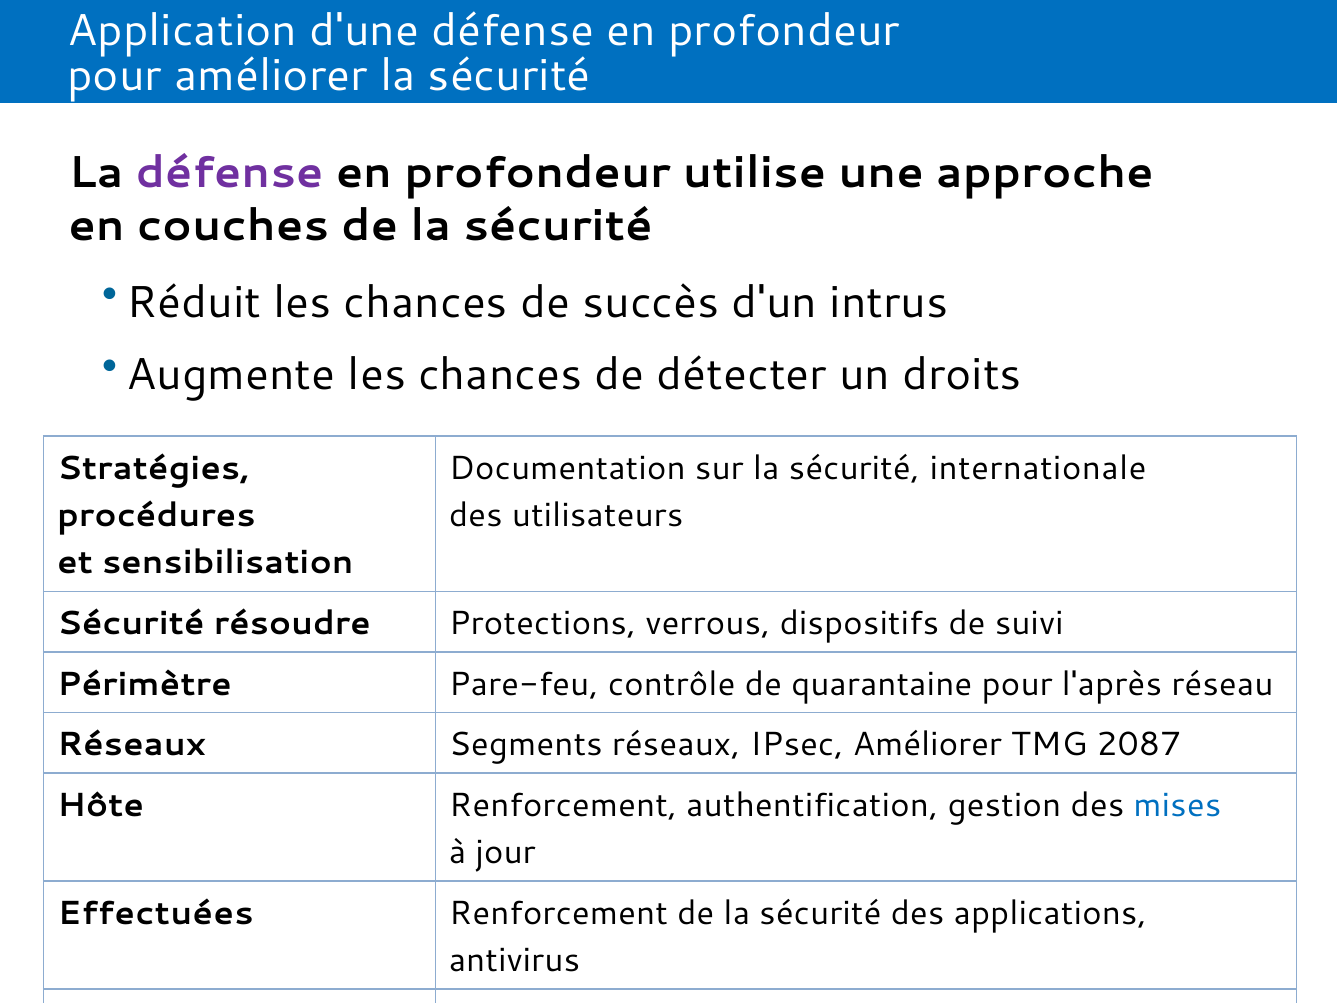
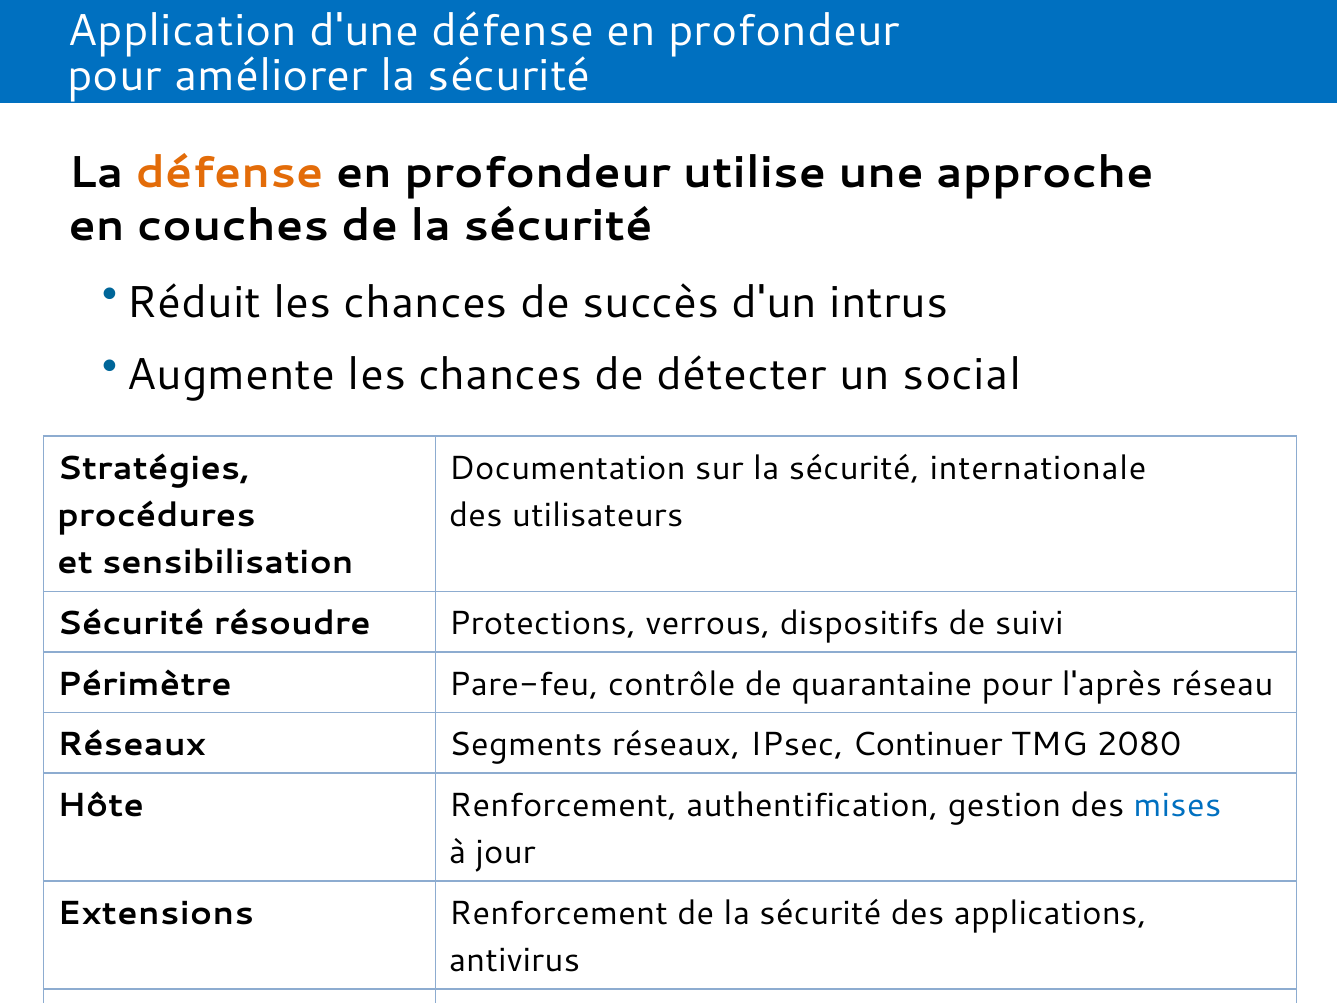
défense colour: purple -> orange (230, 172)
droits: droits -> social (962, 374)
IPsec Améliorer: Améliorer -> Continuer (927, 745)
2087: 2087 -> 2080 (1139, 745)
Effectuées: Effectuées -> Extensions (156, 913)
